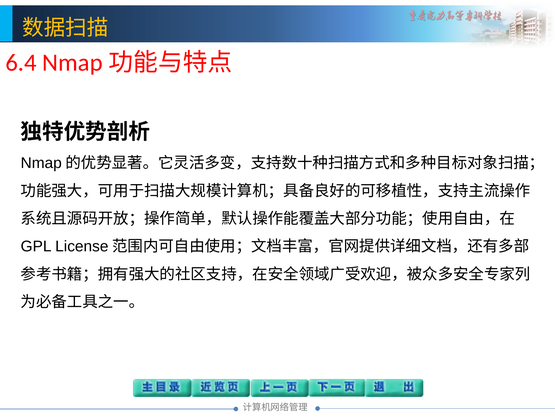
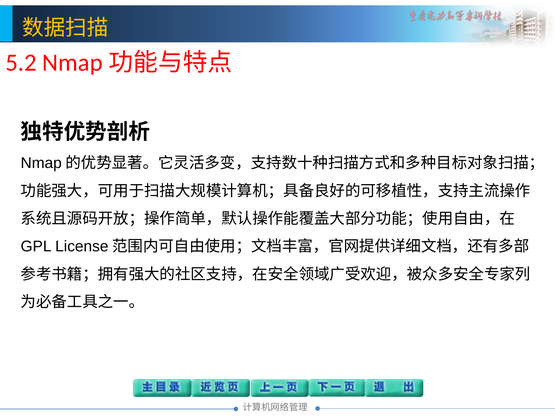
6.4: 6.4 -> 5.2 (21, 63)
